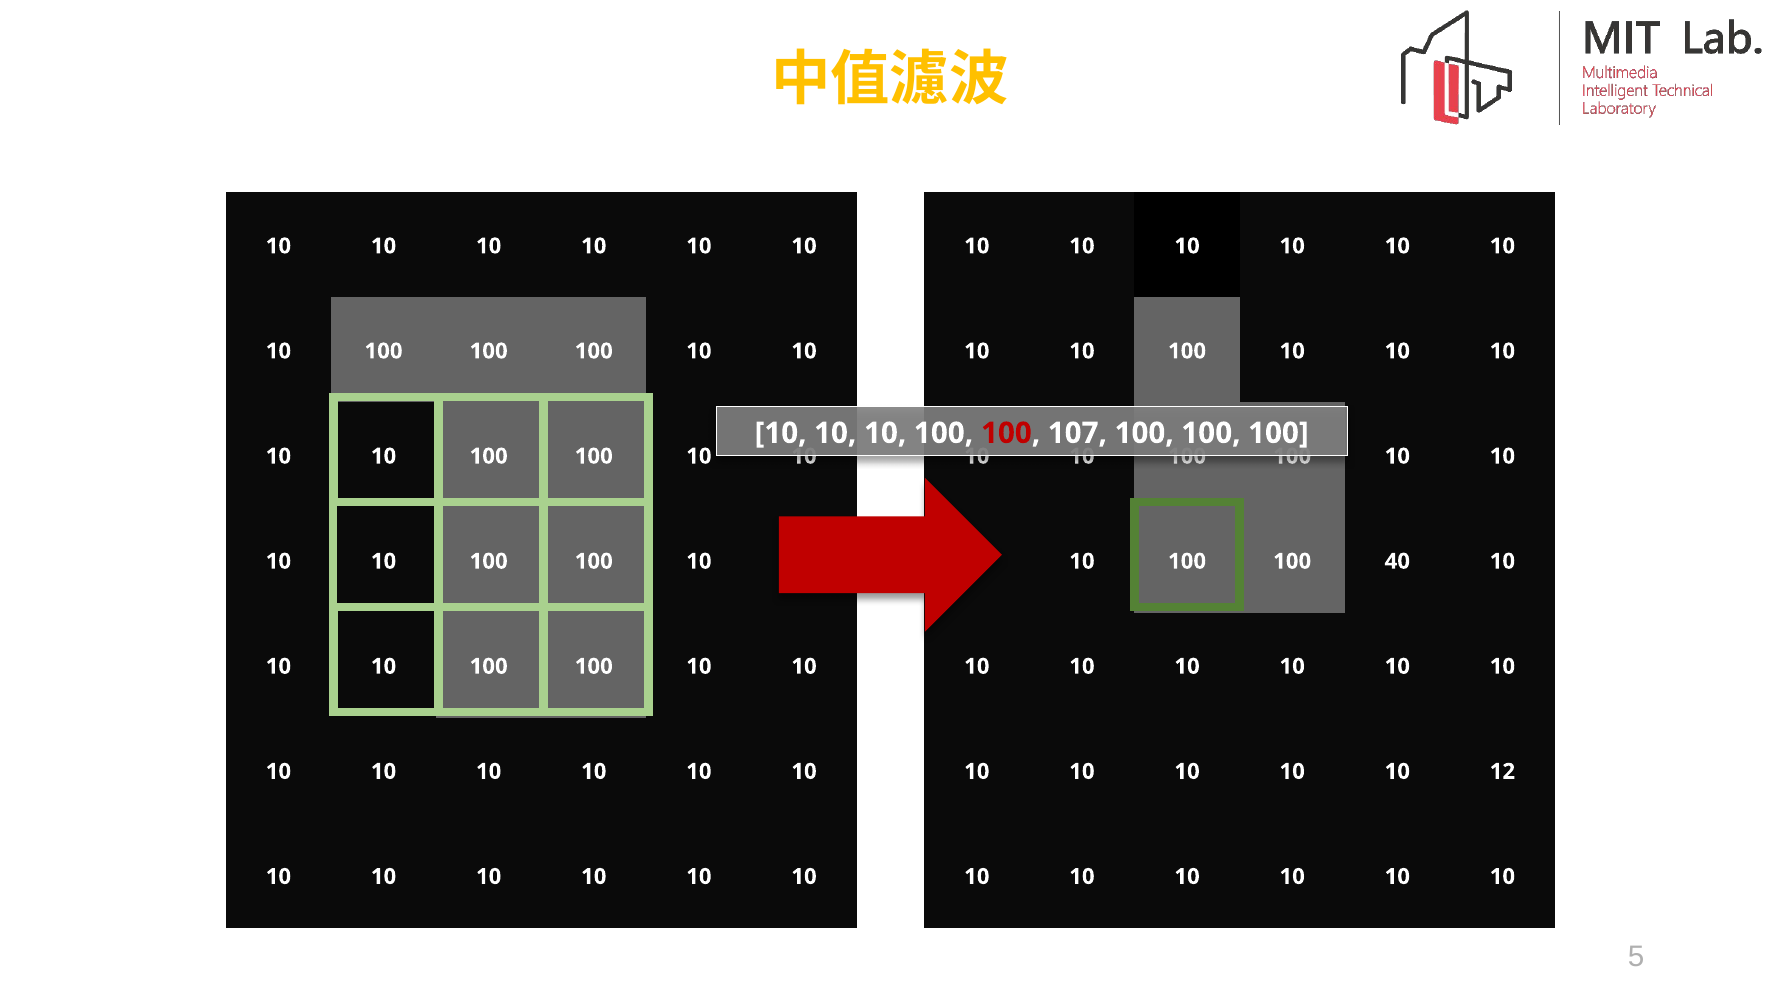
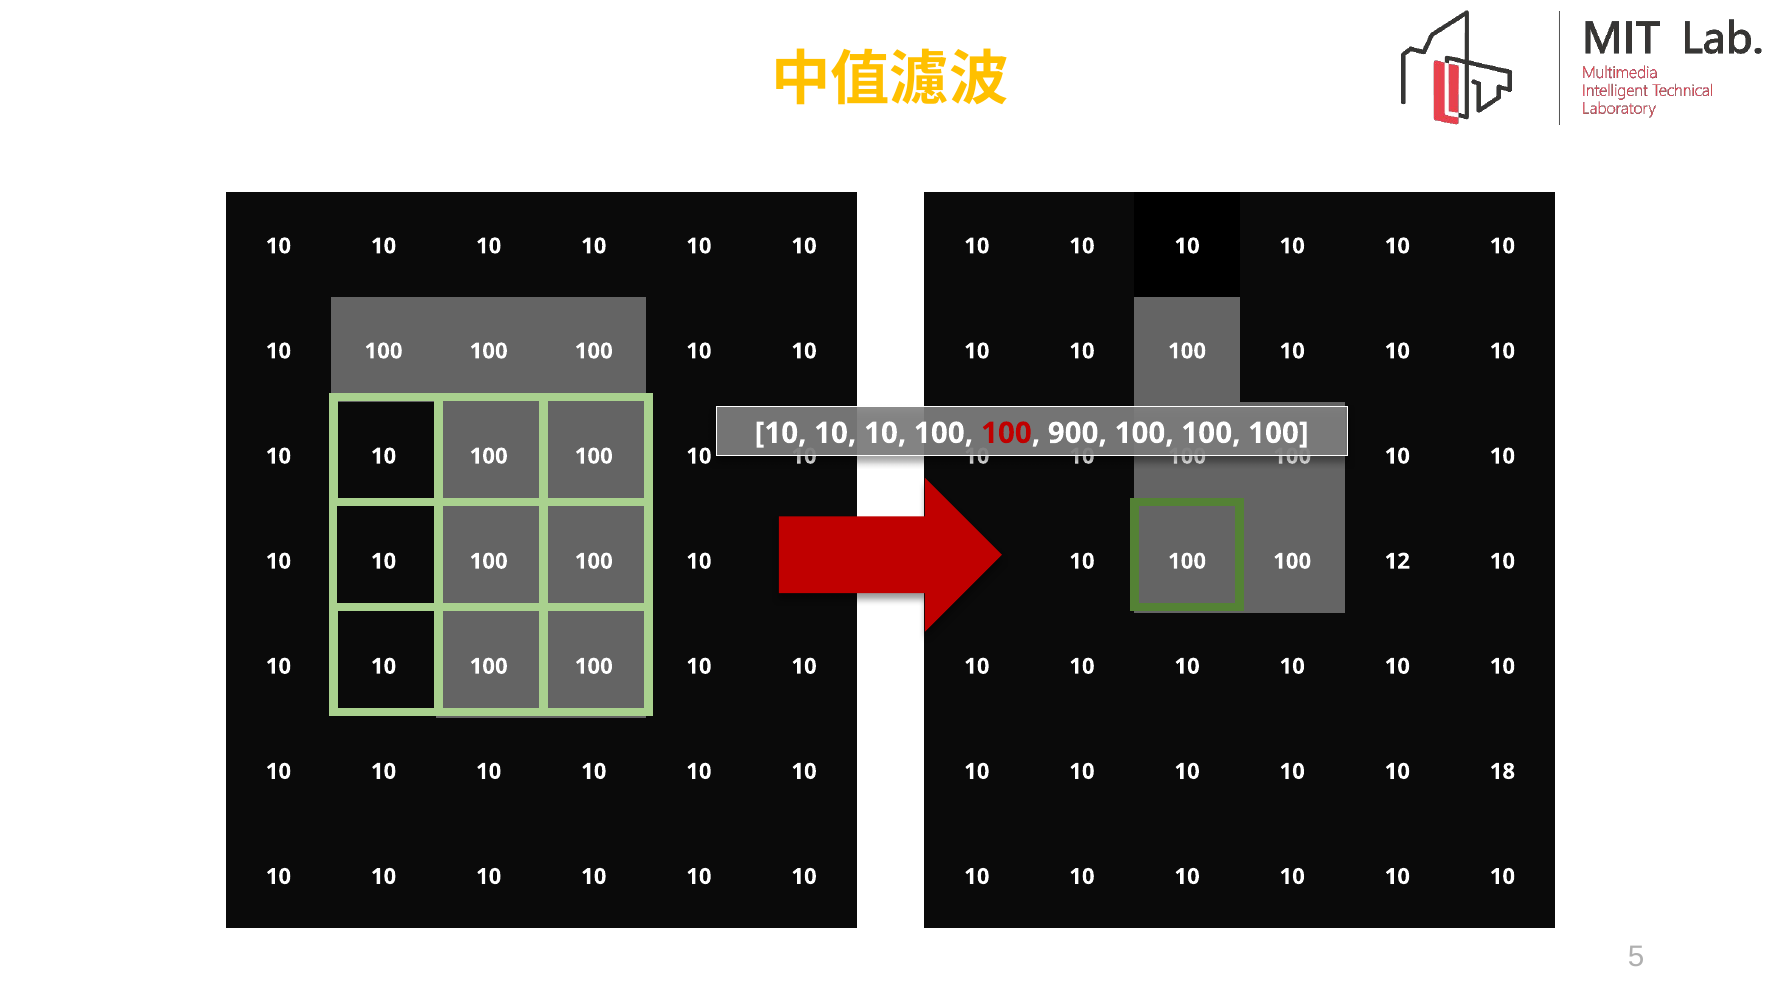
107: 107 -> 900 (1077, 433)
40: 40 -> 12 (1397, 561)
12: 12 -> 18 (1502, 772)
